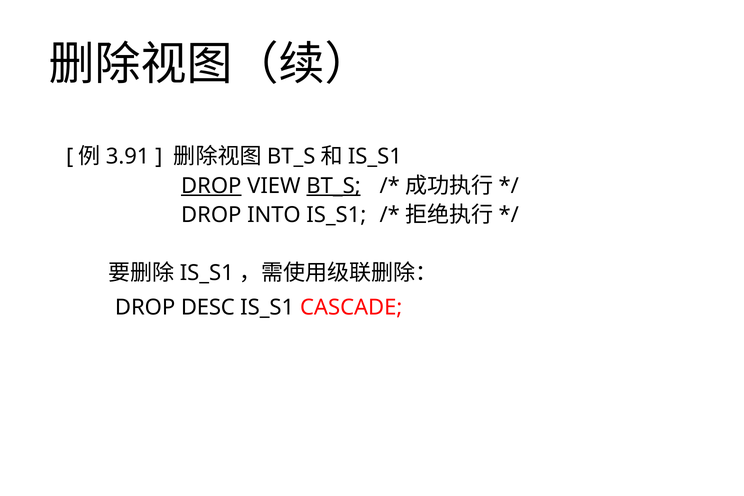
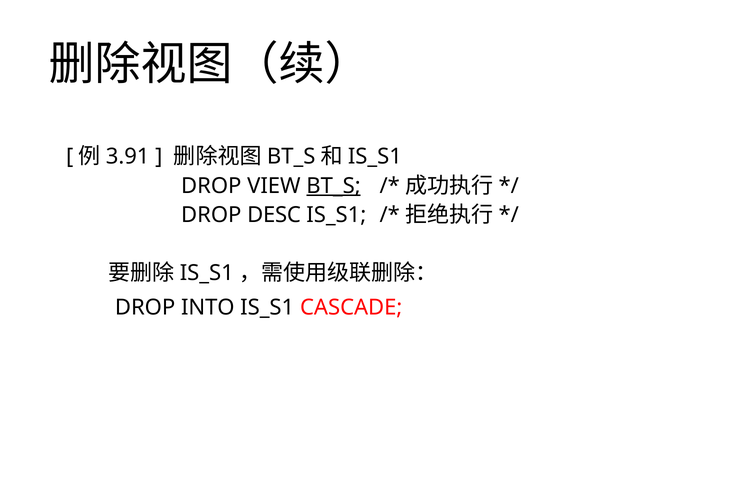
DROP underline: present -> none (211, 186)
INTO: INTO -> DESC (274, 215)
DESC: DESC -> INTO (208, 307)
